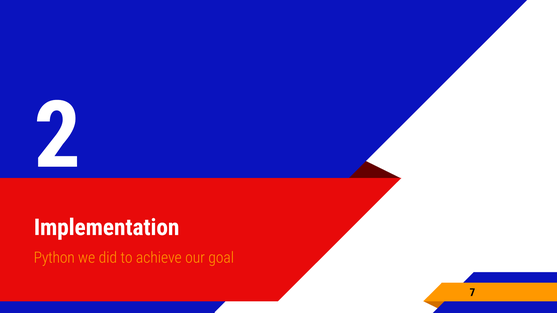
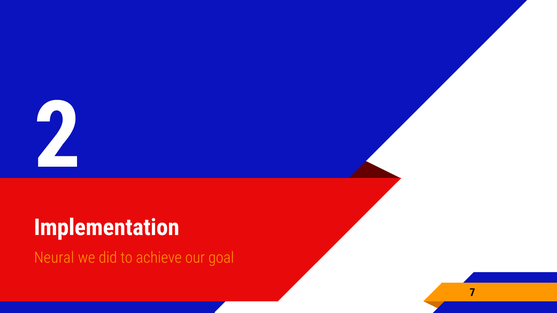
Python: Python -> Neural (54, 258)
